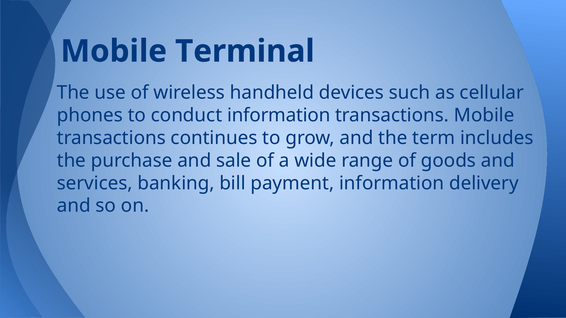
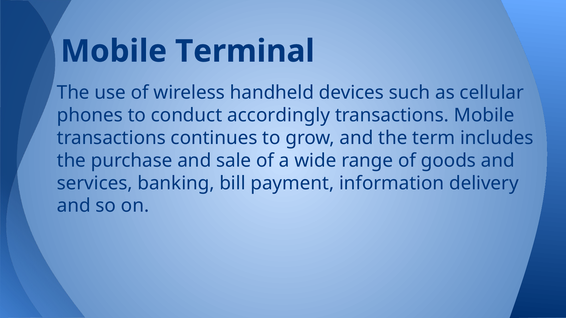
conduct information: information -> accordingly (279, 115)
